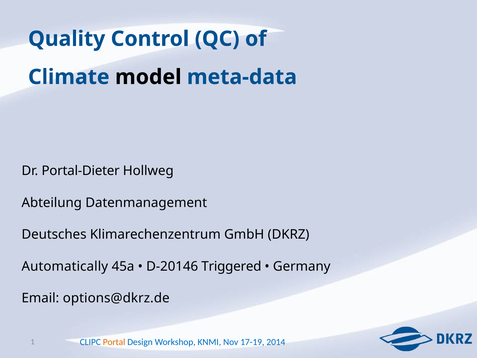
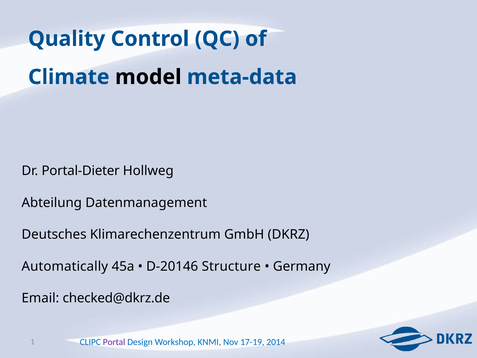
Triggered: Triggered -> Structure (231, 266)
options@dkrz.de: options@dkrz.de -> checked@dkrz.de (116, 298)
Portal colour: orange -> purple (114, 342)
